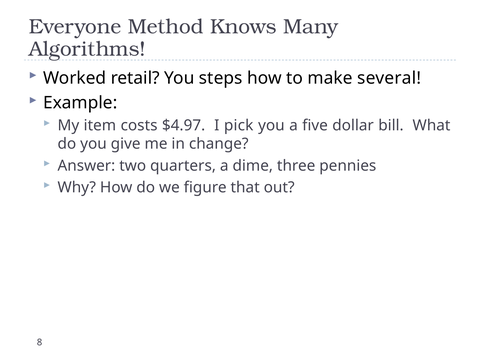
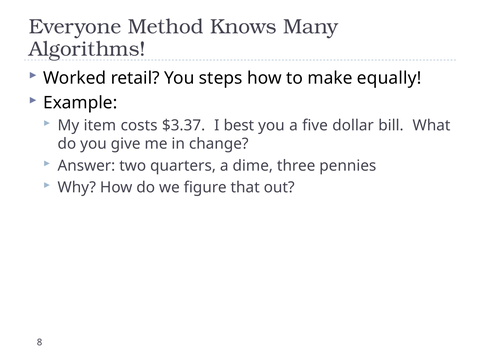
several: several -> equally (389, 78)
$4.97: $4.97 -> $3.37 (184, 126)
pick: pick -> best (239, 126)
